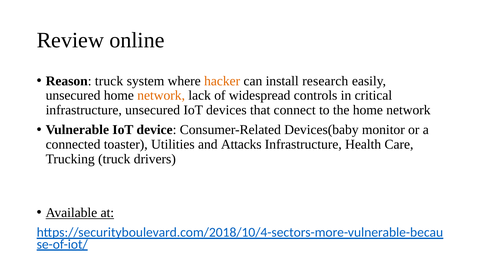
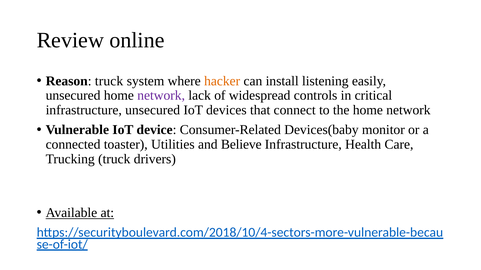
research: research -> listening (325, 81)
network colour: orange -> purple (161, 96)
Attacks: Attacks -> Believe (241, 145)
